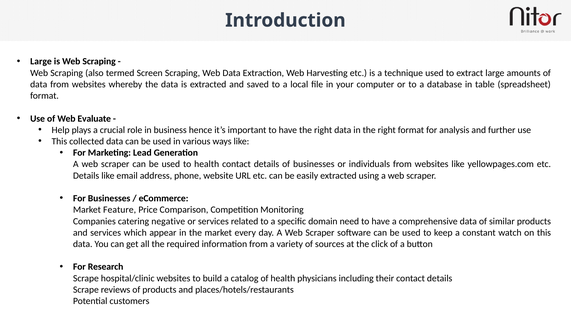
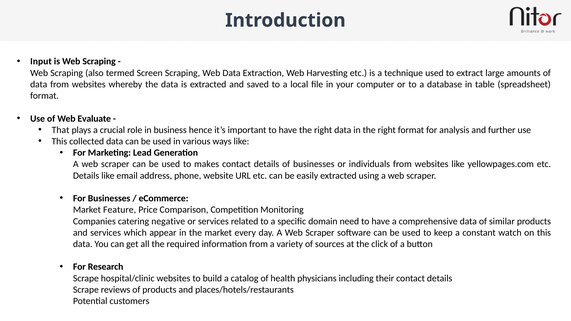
Large: Large -> Input (41, 62)
Help: Help -> That (61, 130)
to health: health -> makes (207, 164)
